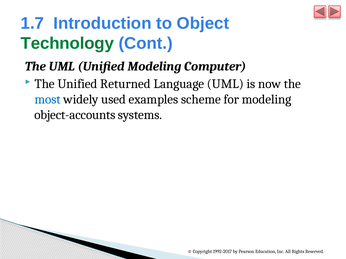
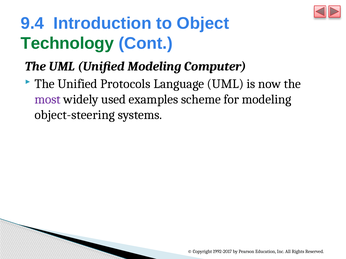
1.7: 1.7 -> 9.4 (32, 23)
Returned: Returned -> Protocols (125, 84)
most colour: blue -> purple (48, 100)
object-accounts: object-accounts -> object-steering (75, 115)
